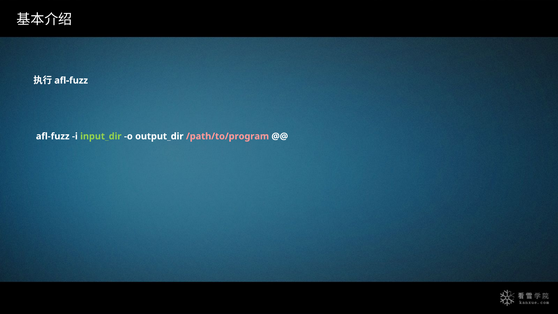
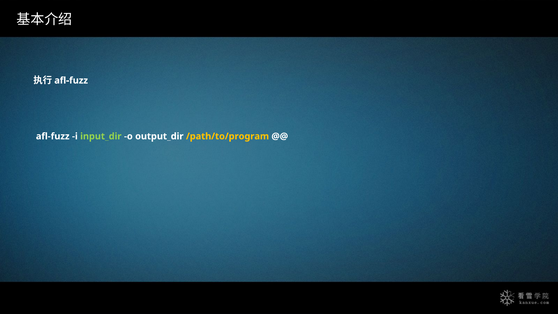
/path/to/program colour: pink -> yellow (227, 136)
